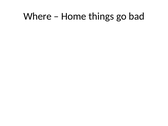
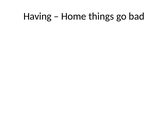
Where: Where -> Having (37, 16)
